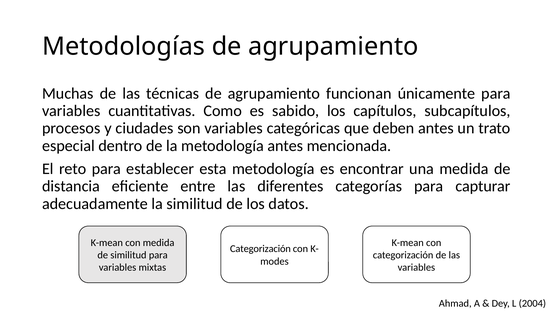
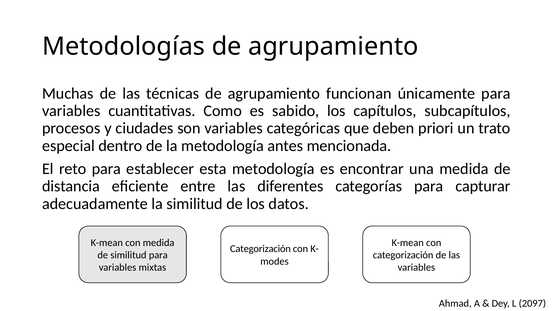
deben antes: antes -> priori (436, 128)
2004: 2004 -> 2097 (532, 303)
